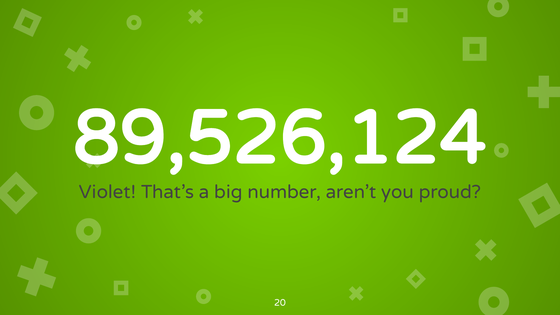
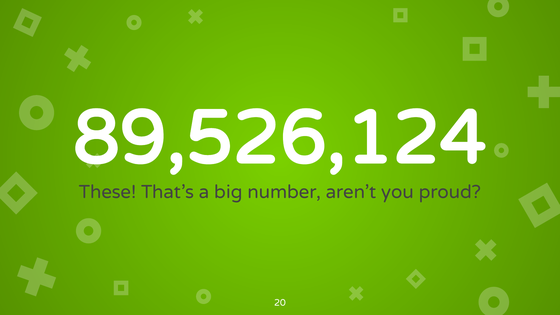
Violet: Violet -> These (108, 192)
